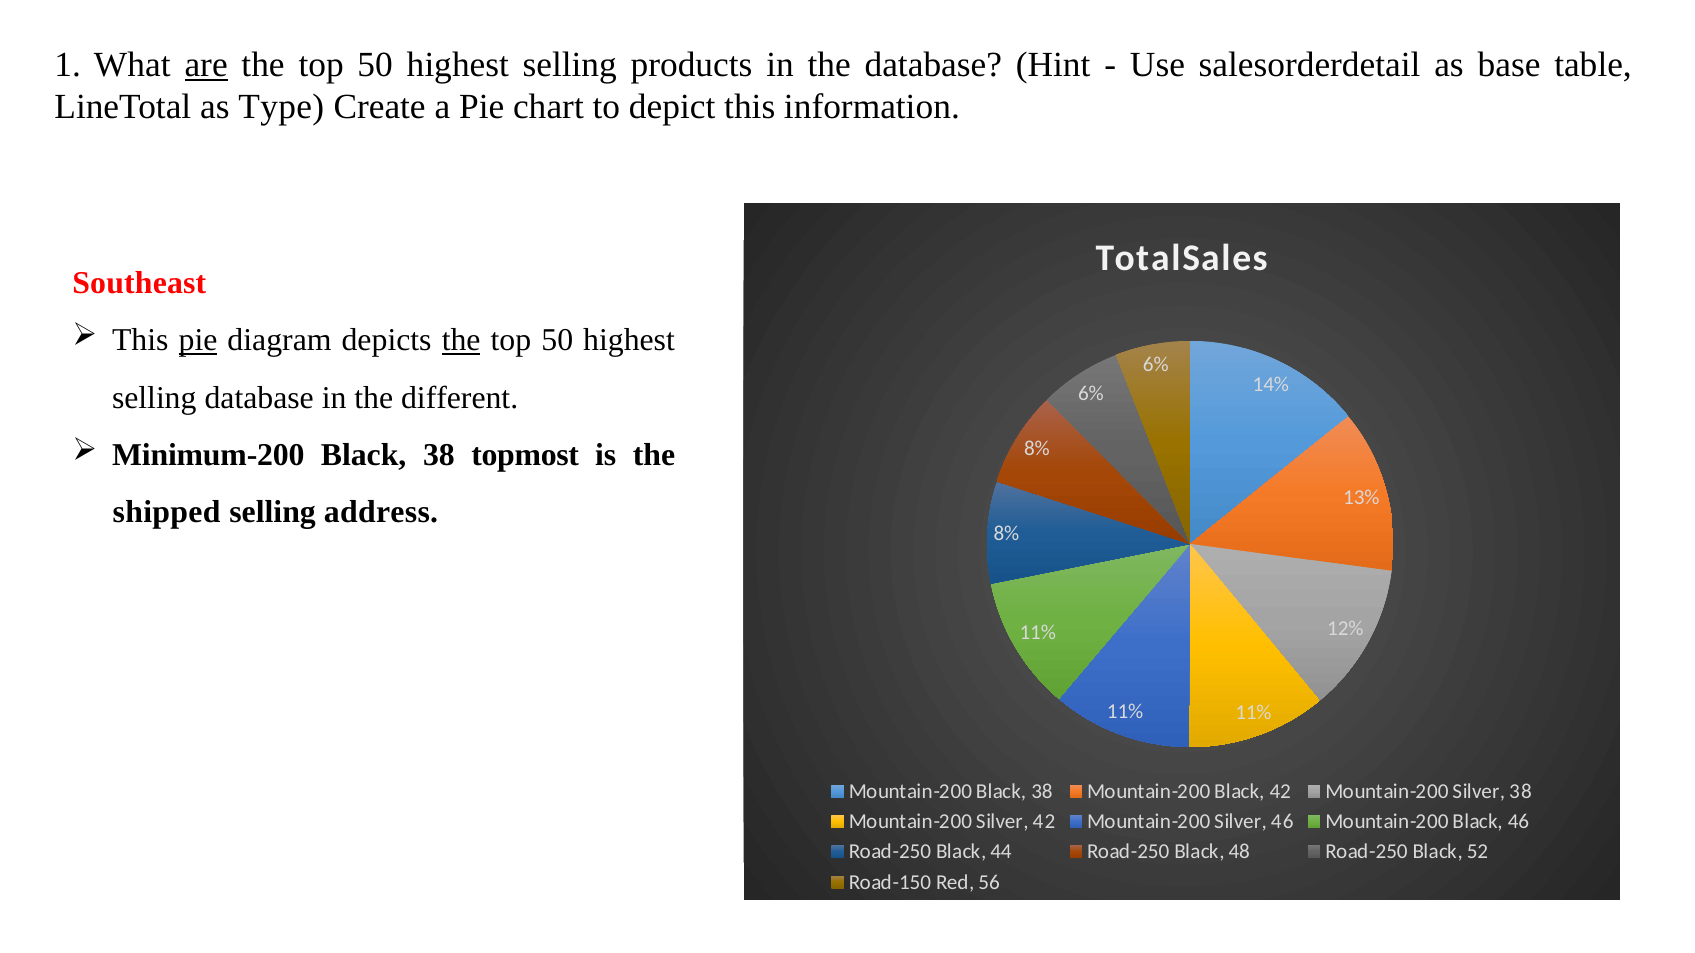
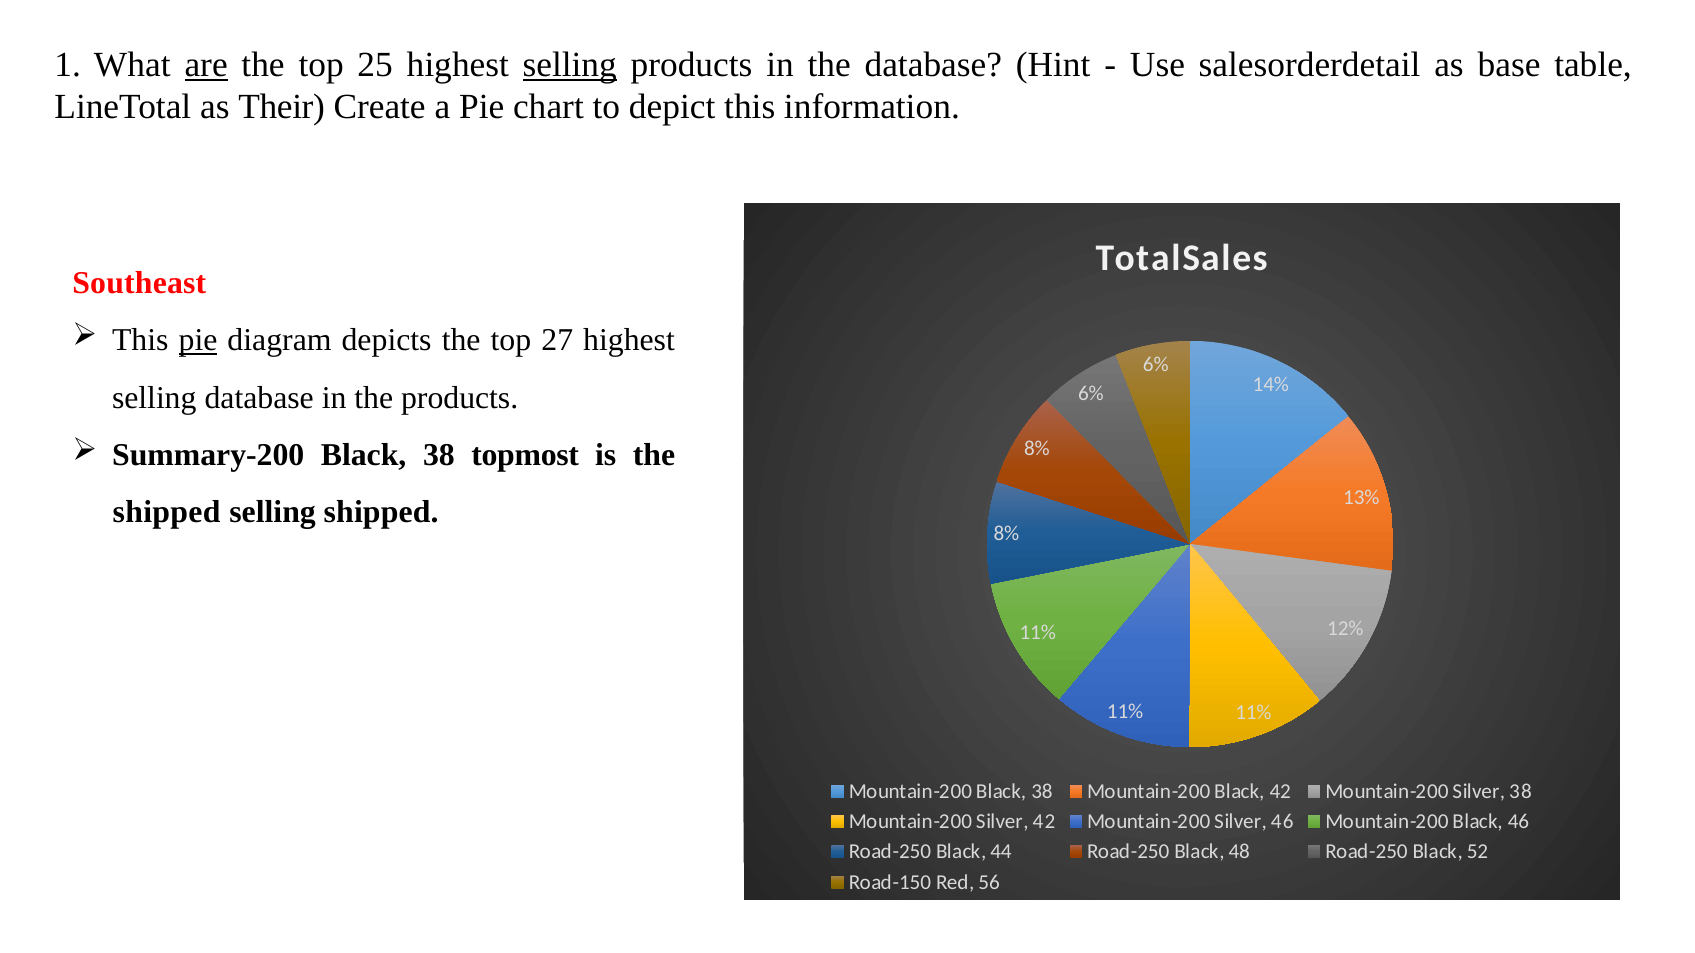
50: 50 -> 25 (375, 65)
selling underline: none -> present (570, 65)
Type: Type -> Their (282, 107)
the underline: present -> none (461, 341)
50: 50 -> 27 (557, 341)
the different: different -> products (460, 398)
Minimum-200: Minimum-200 -> Summary-200 (208, 455)
selling address: address -> shipped (381, 512)
